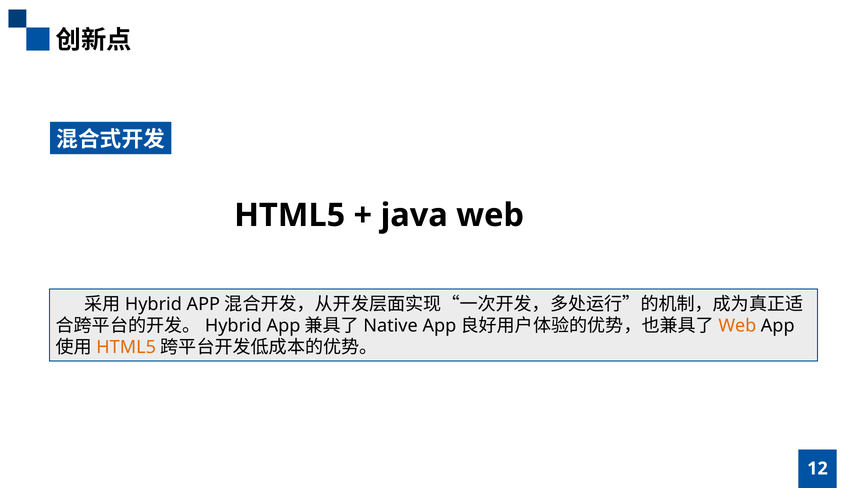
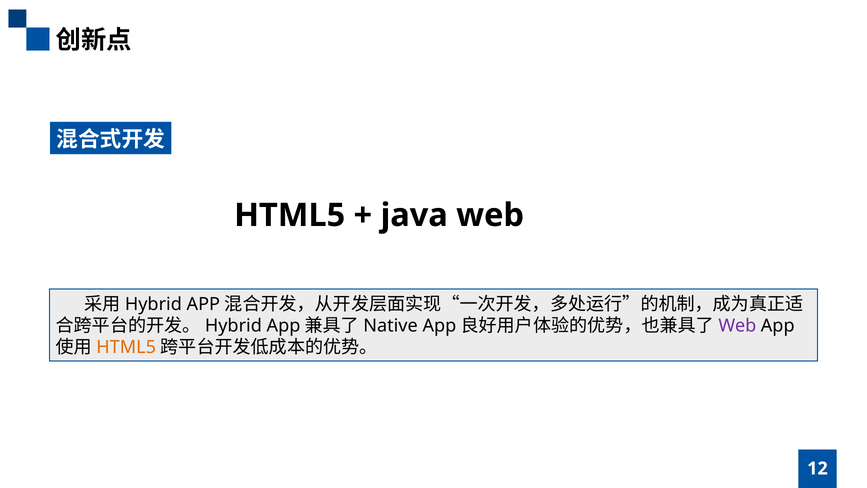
Web colour: orange -> purple (737, 326)
